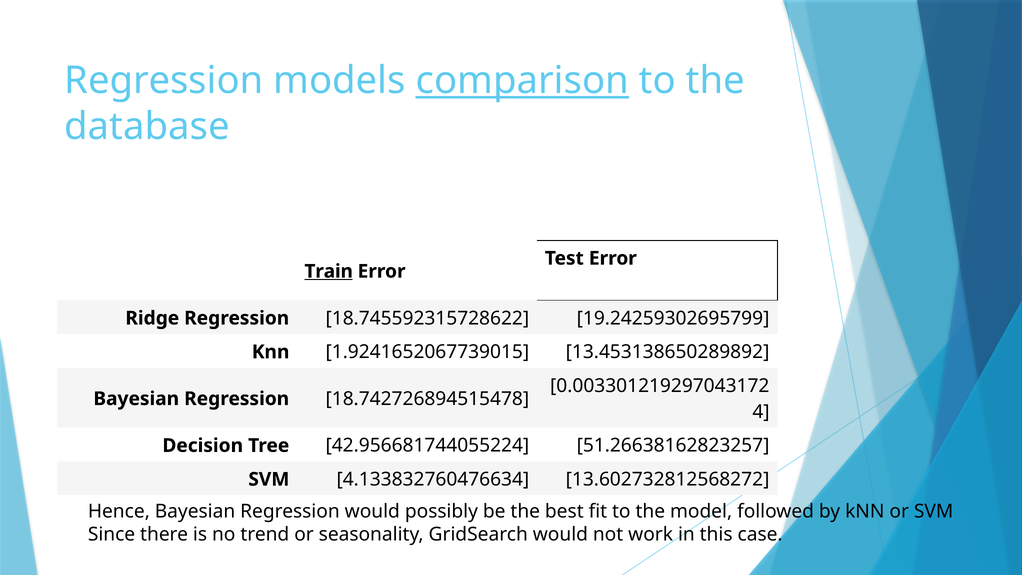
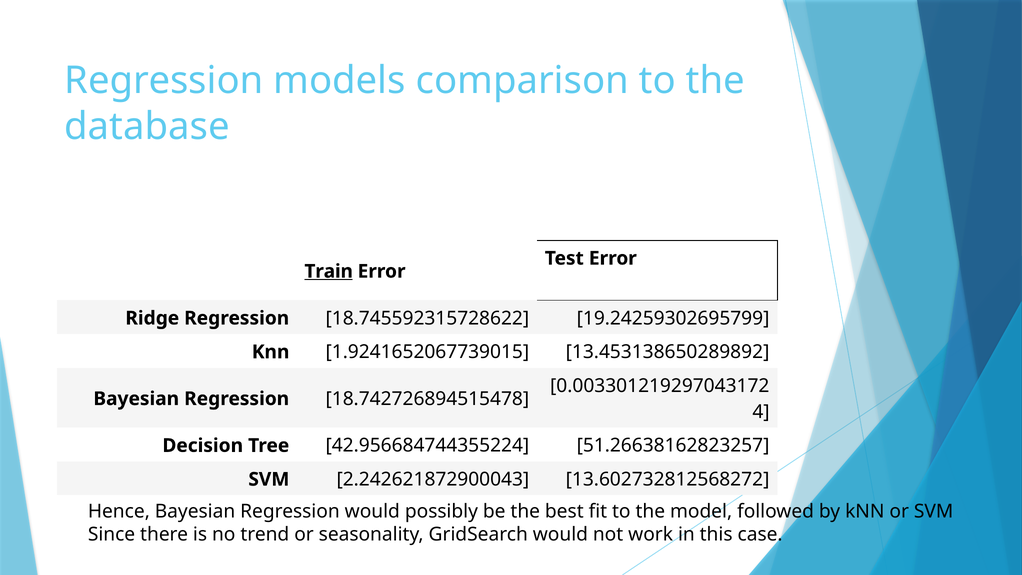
comparison underline: present -> none (522, 81)
42.956681744055224: 42.956681744055224 -> 42.956684744355224 (427, 445)
4.133832760476634: 4.133832760476634 -> 2.242621872900043 (433, 479)
